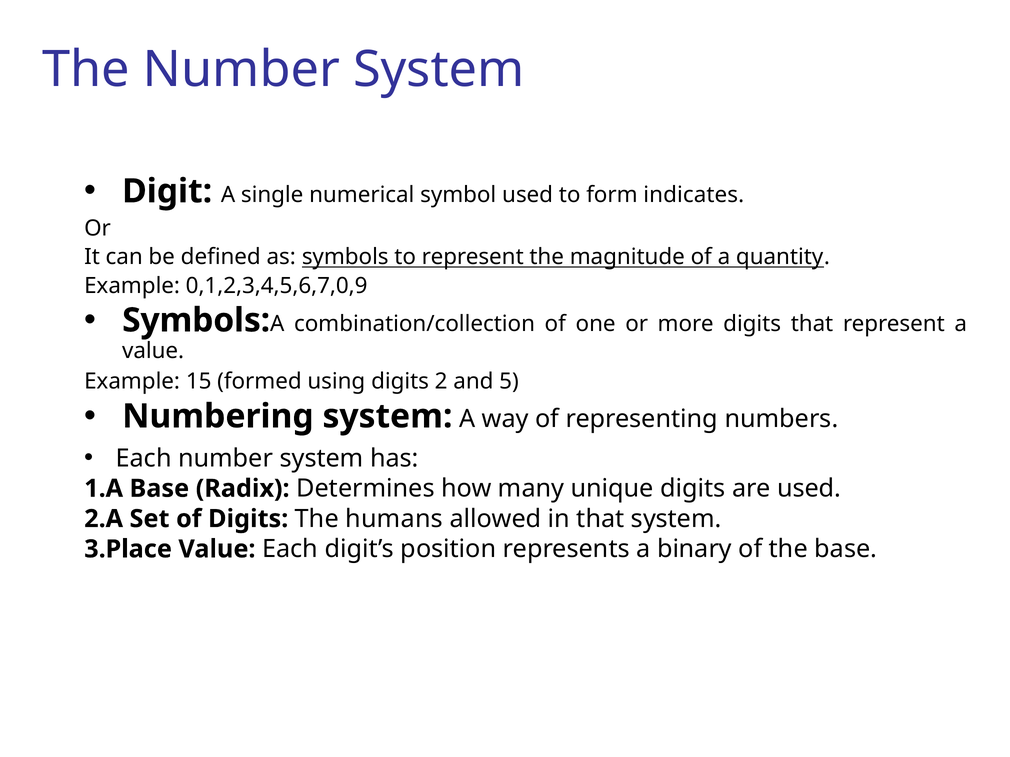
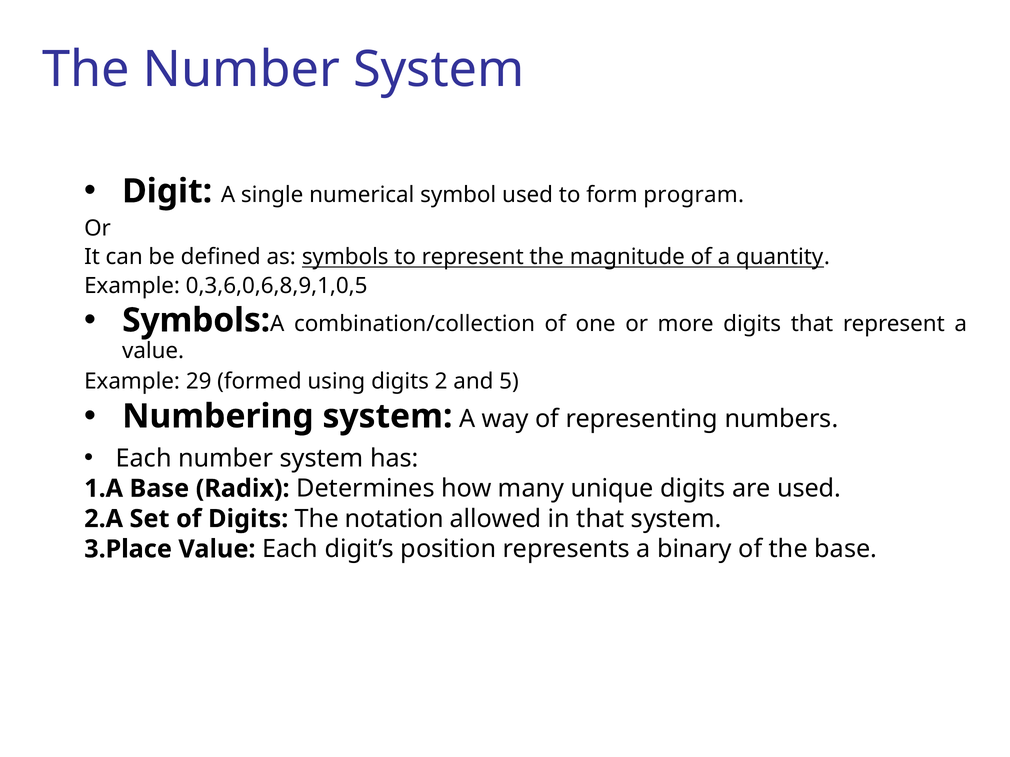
indicates: indicates -> program (694, 195)
0,1,2,3,4,5,6,7,0,9: 0,1,2,3,4,5,6,7,0,9 -> 0,3,6,0,6,8,9,1,0,5 (277, 286)
15: 15 -> 29 (199, 382)
humans: humans -> notation (394, 519)
